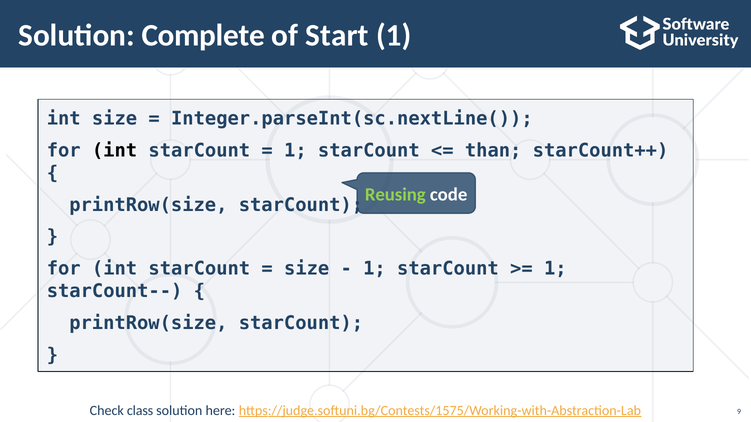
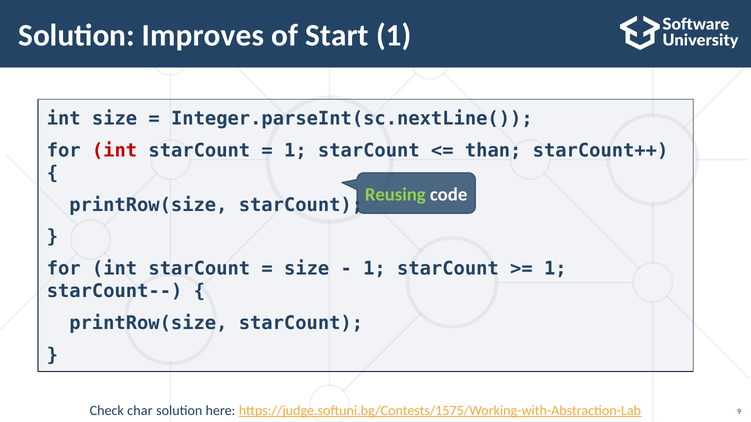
Complete: Complete -> Improves (203, 36)
int colour: black -> red (115, 151)
class: class -> char (140, 411)
